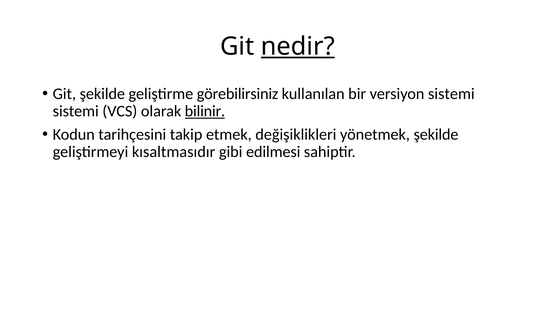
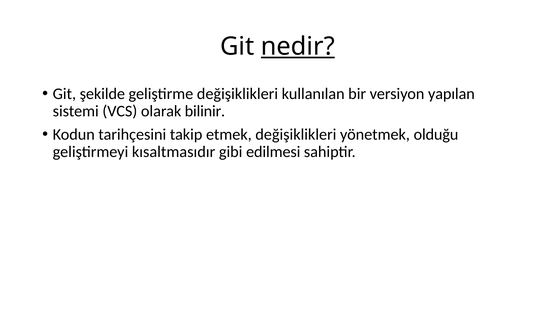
geliştirme görebilirsiniz: görebilirsiniz -> değişiklikleri (238, 94)
versiyon sistemi: sistemi -> yapılan (451, 94)
bilinir underline: present -> none (205, 111)
yönetmek şekilde: şekilde -> olduğu (436, 134)
